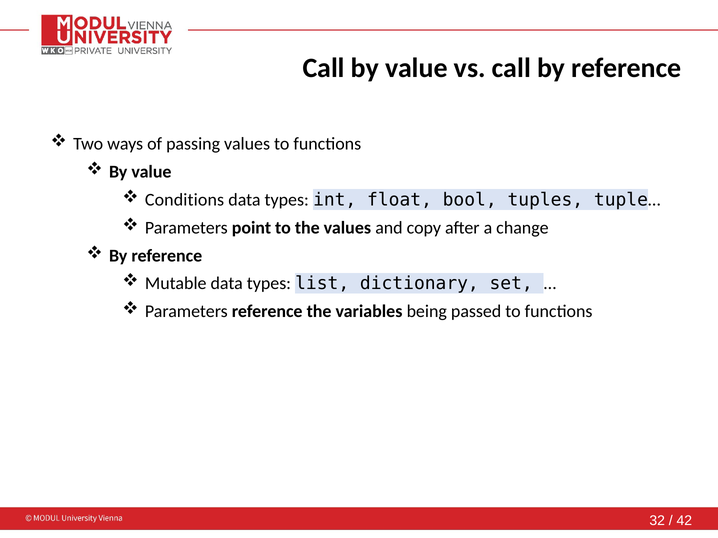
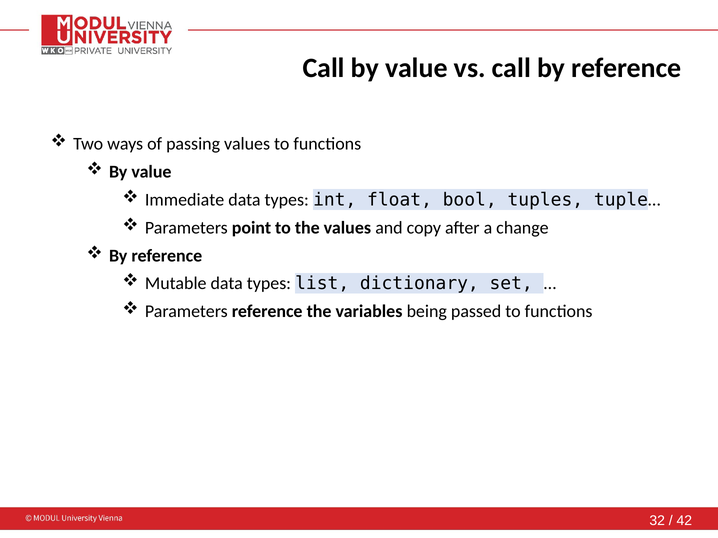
Conditions: Conditions -> Immediate (185, 200)
